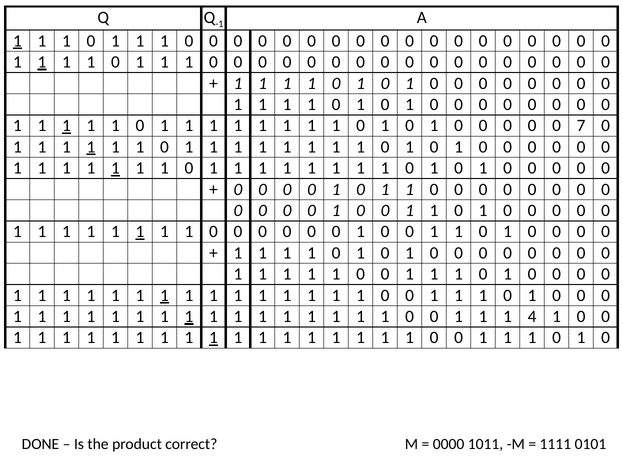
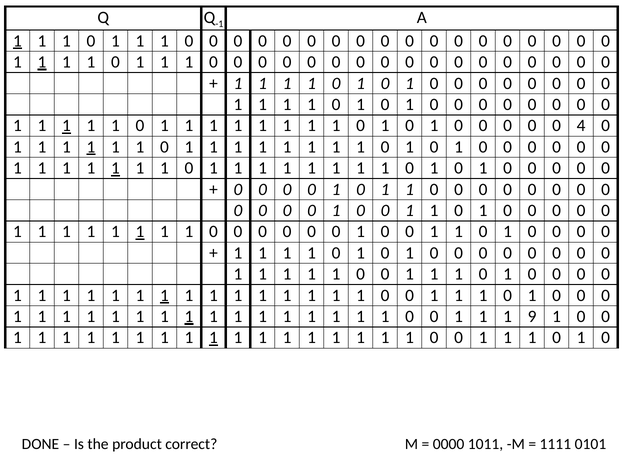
7: 7 -> 4 (581, 126)
4: 4 -> 9 (532, 317)
